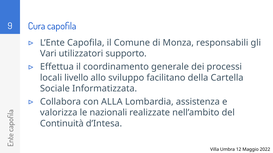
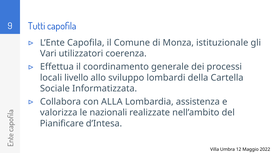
Cura: Cura -> Tutti (37, 26)
responsabili: responsabili -> istituzionale (222, 43)
supporto: supporto -> coerenza (126, 54)
facilitano: facilitano -> lombardi (166, 78)
Continuità: Continuità -> Pianificare (62, 124)
